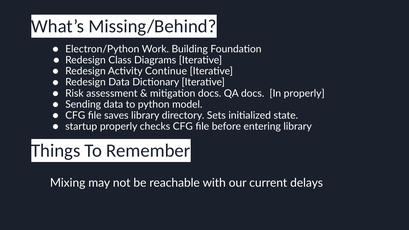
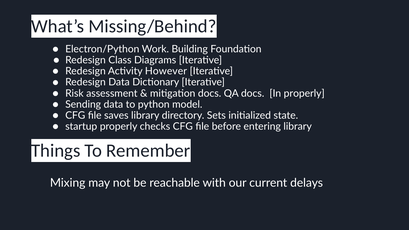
Continue: Continue -> However (166, 71)
